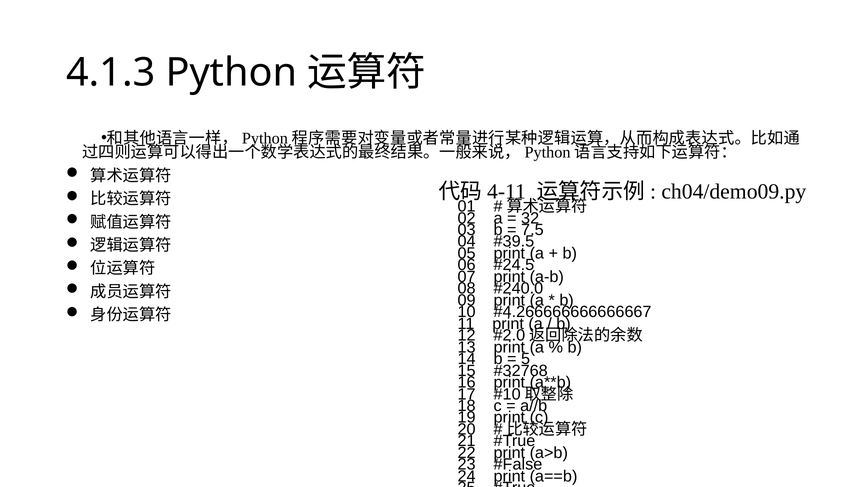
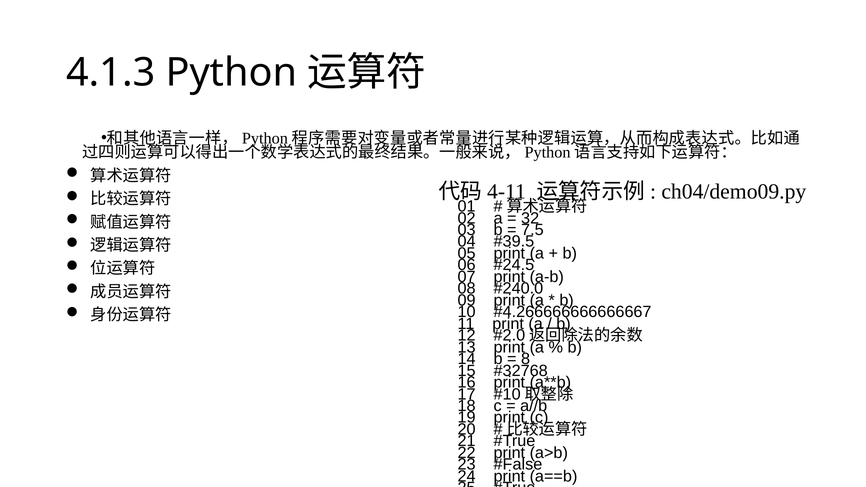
5: 5 -> 8 (526, 359)
